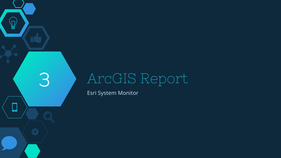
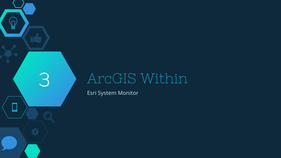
Report: Report -> Within (164, 79)
